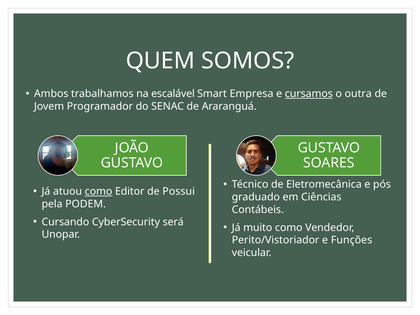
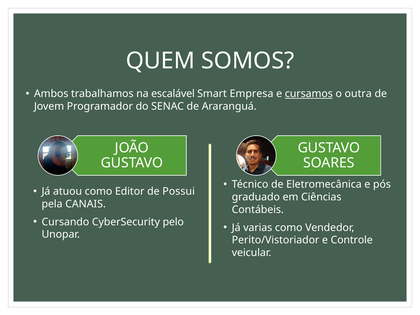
como underline: present -> none (99, 191)
PODEM: PODEM -> CANAIS (86, 204)
será: será -> pelo (173, 222)
muito: muito -> varias (258, 228)
Funções: Funções -> Controle (352, 240)
